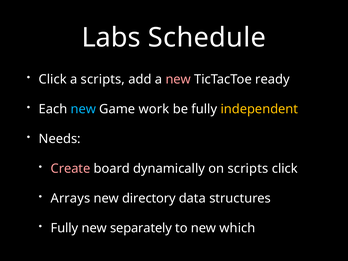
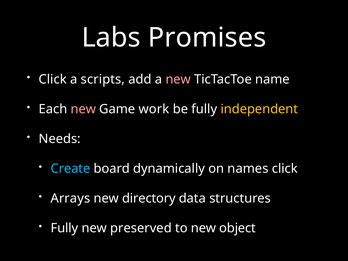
Schedule: Schedule -> Promises (207, 38)
ready: ready -> name (272, 79)
new colour: light blue -> pink (83, 109)
Create colour: pink -> light blue (71, 169)
on scripts: scripts -> names (248, 169)
separately: separately -> preserved (141, 228)
which: which -> object (238, 228)
